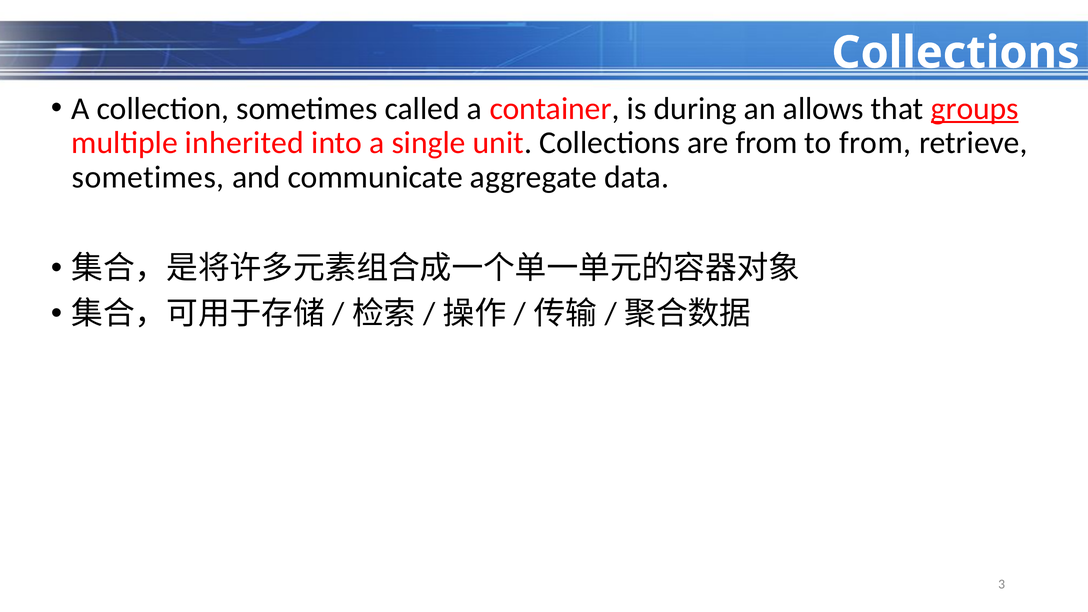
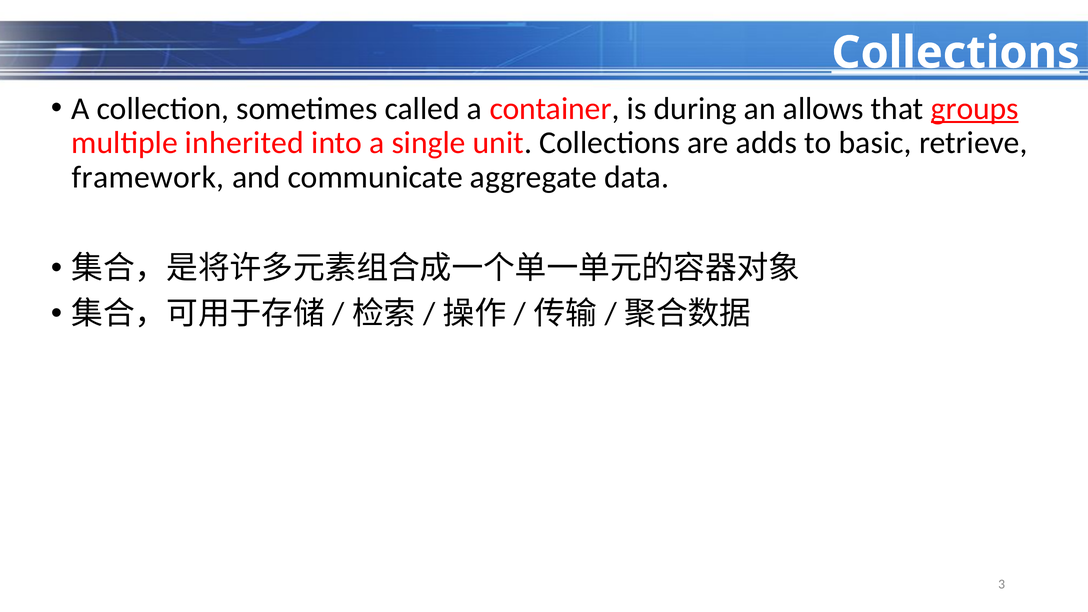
Collections underline: none -> present (956, 53)
are from: from -> adds (766, 143)
to from: from -> basic (875, 143)
sometimes: sometimes -> framework (148, 177)
